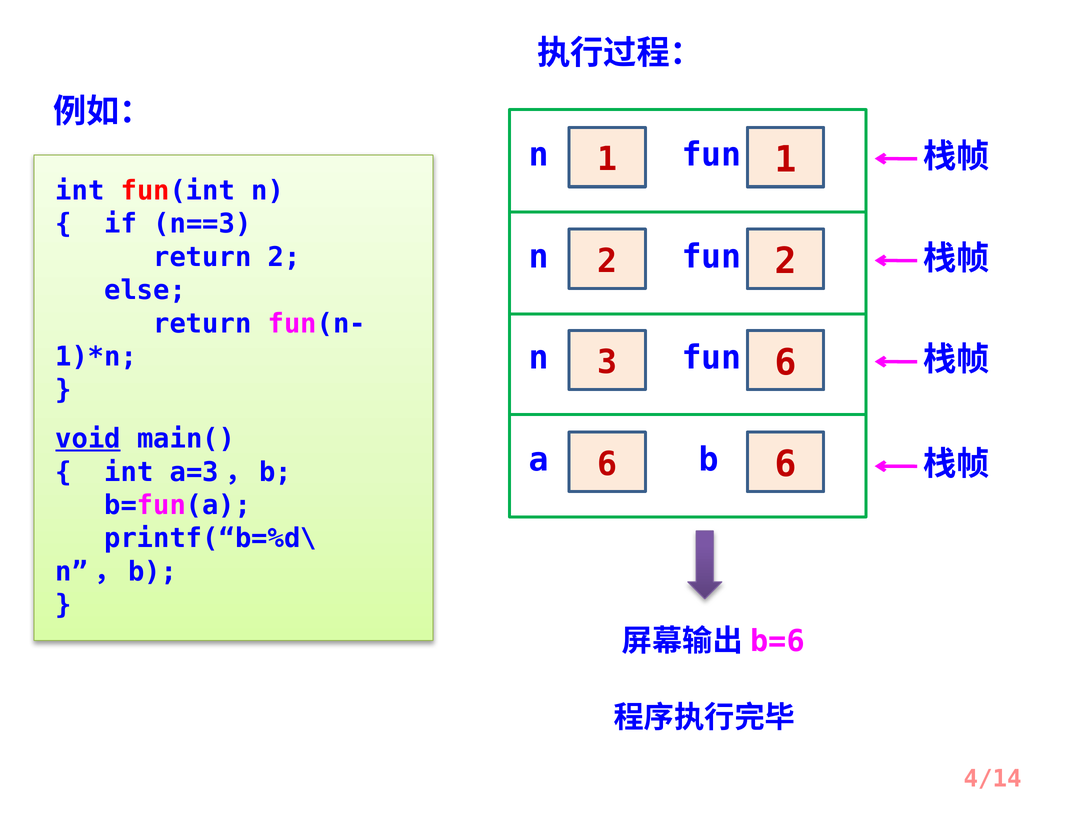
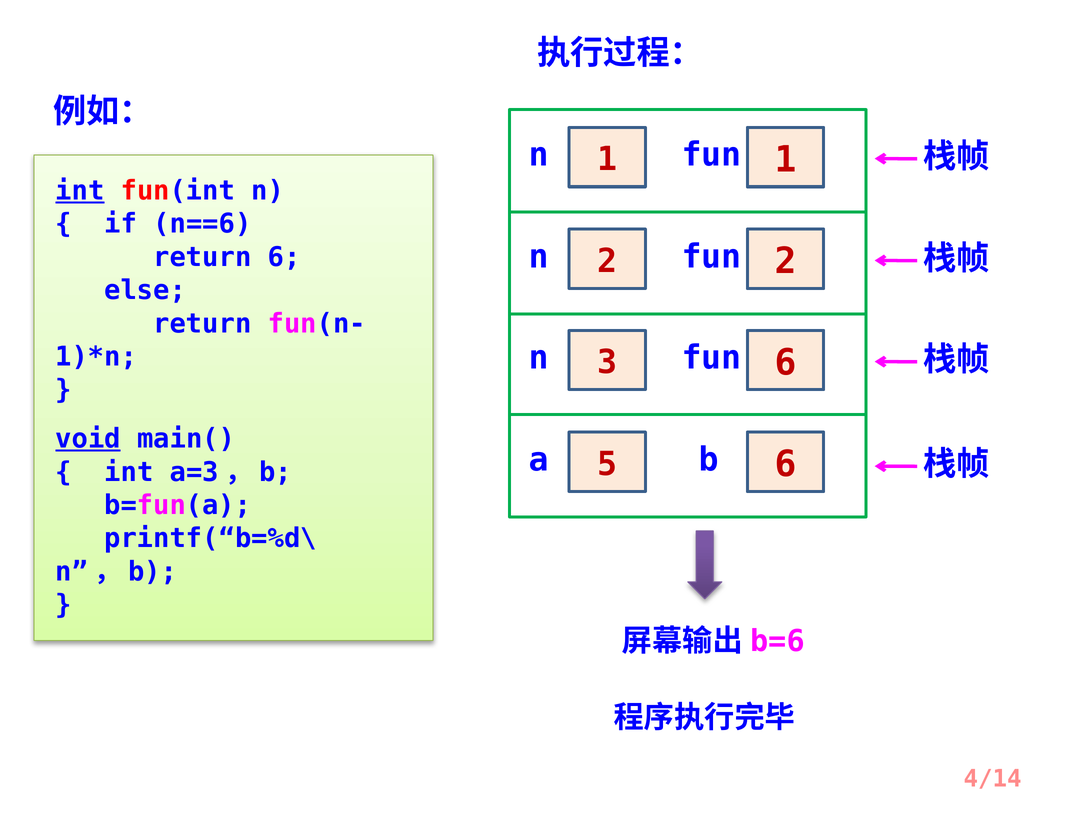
int underline: none -> present (80, 191)
n==3: n==3 -> n==6 (202, 224)
return 2: 2 -> 6 (284, 257)
a 6: 6 -> 5 (607, 464)
